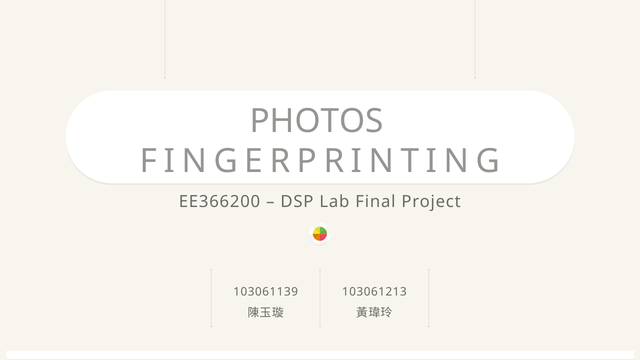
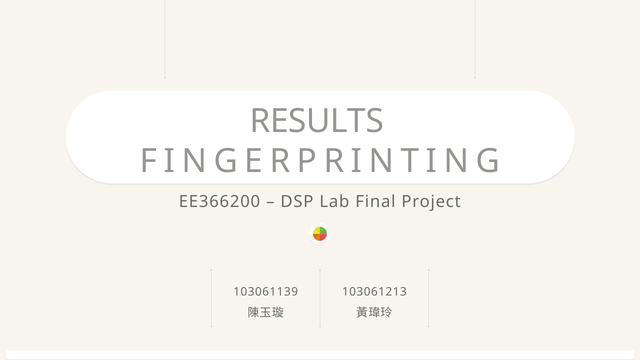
PHOTOS: PHOTOS -> RESULTS (317, 121)
